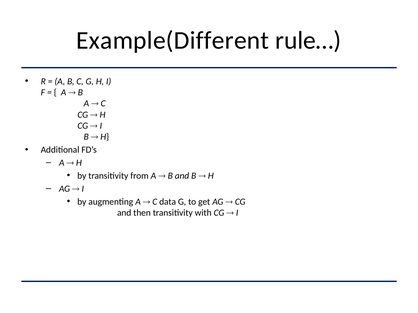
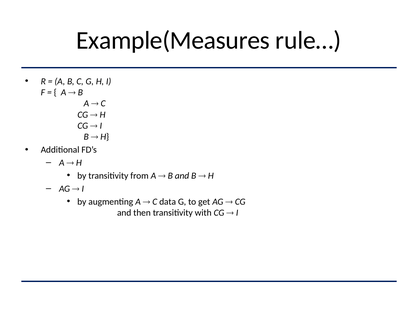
Example(Different: Example(Different -> Example(Measures (173, 40)
